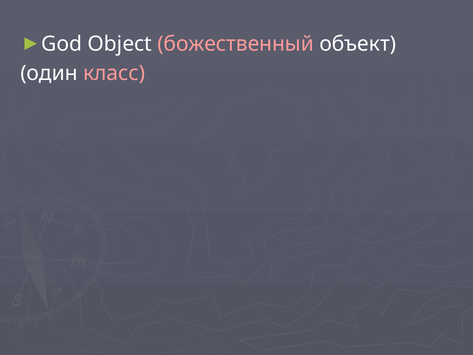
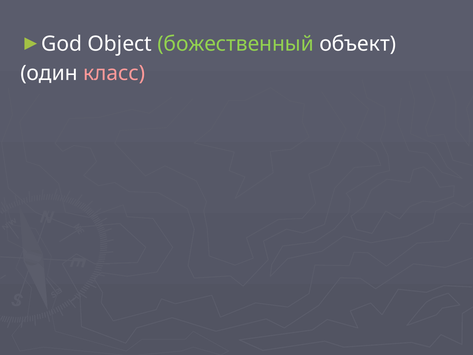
божественный colour: pink -> light green (236, 44)
